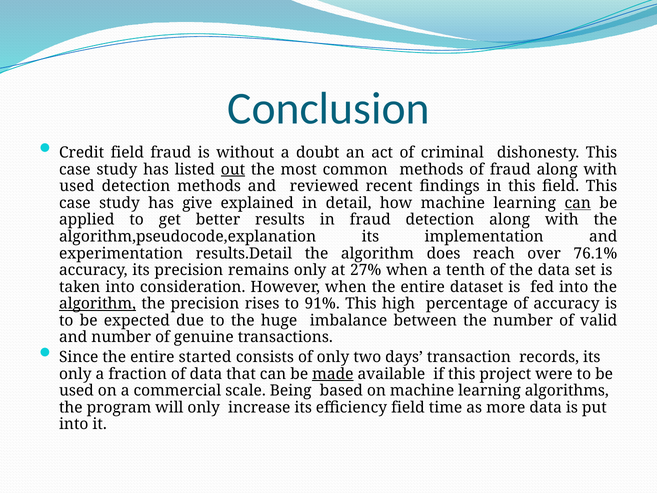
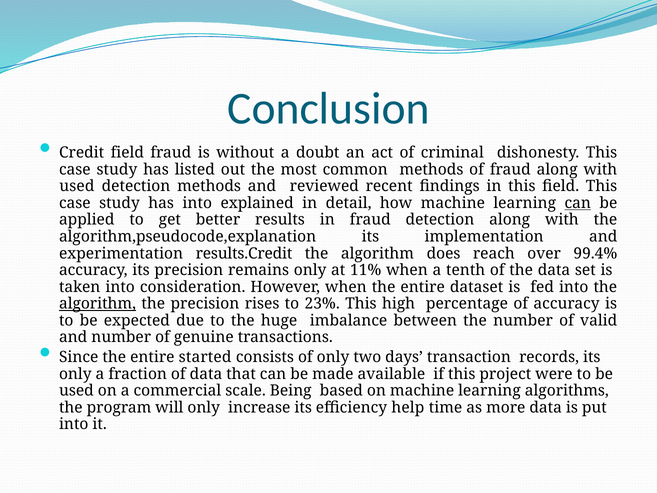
out underline: present -> none (233, 169)
has give: give -> into (197, 203)
results.Detail: results.Detail -> results.Credit (244, 253)
76.1%: 76.1% -> 99.4% (595, 253)
27%: 27% -> 11% (366, 270)
91%: 91% -> 23% (322, 304)
made underline: present -> none (333, 374)
efficiency field: field -> help (408, 407)
